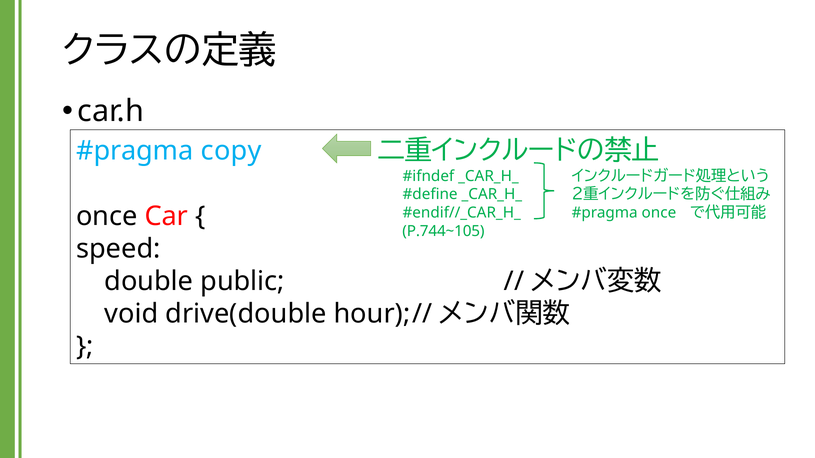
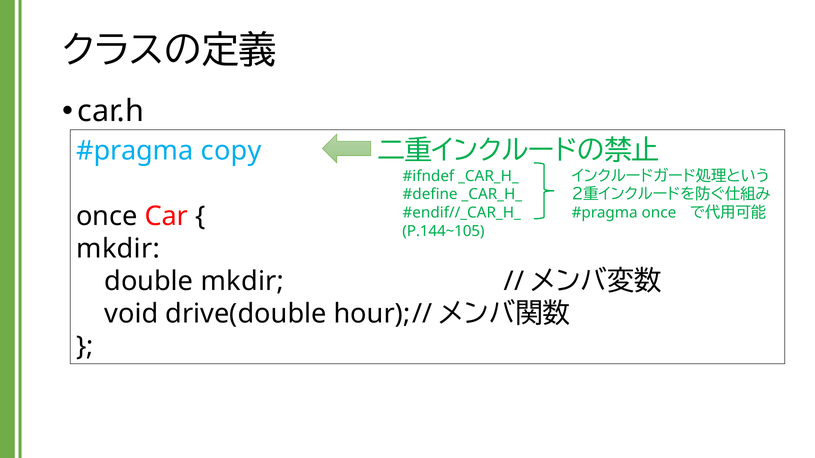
P.744~105: P.744~105 -> P.144~105 (443, 231)
speed: speed -> mkdir (118, 249)
double public: public -> mkdir (242, 281)
